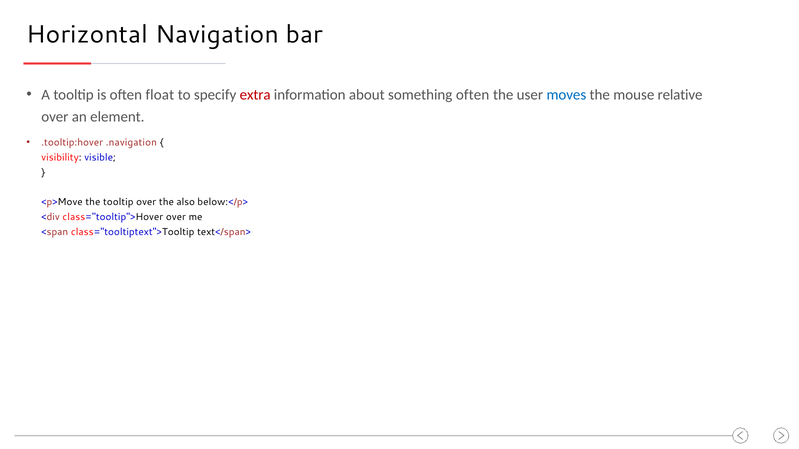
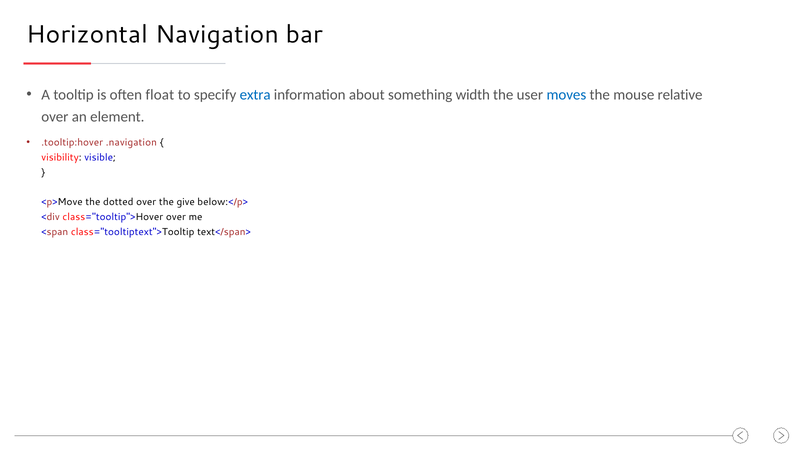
extra colour: red -> blue (255, 95)
something often: often -> width (473, 95)
the tooltip: tooltip -> dotted (118, 202)
also: also -> give (186, 202)
